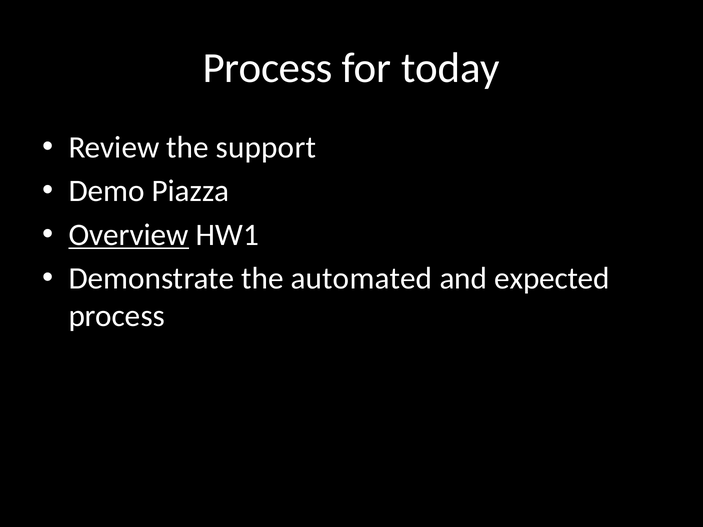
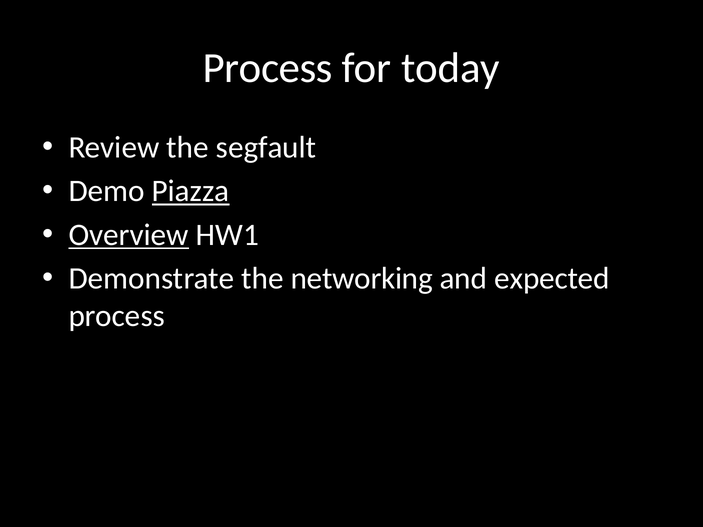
support: support -> segfault (266, 147)
Piazza underline: none -> present (191, 191)
automated: automated -> networking (362, 279)
